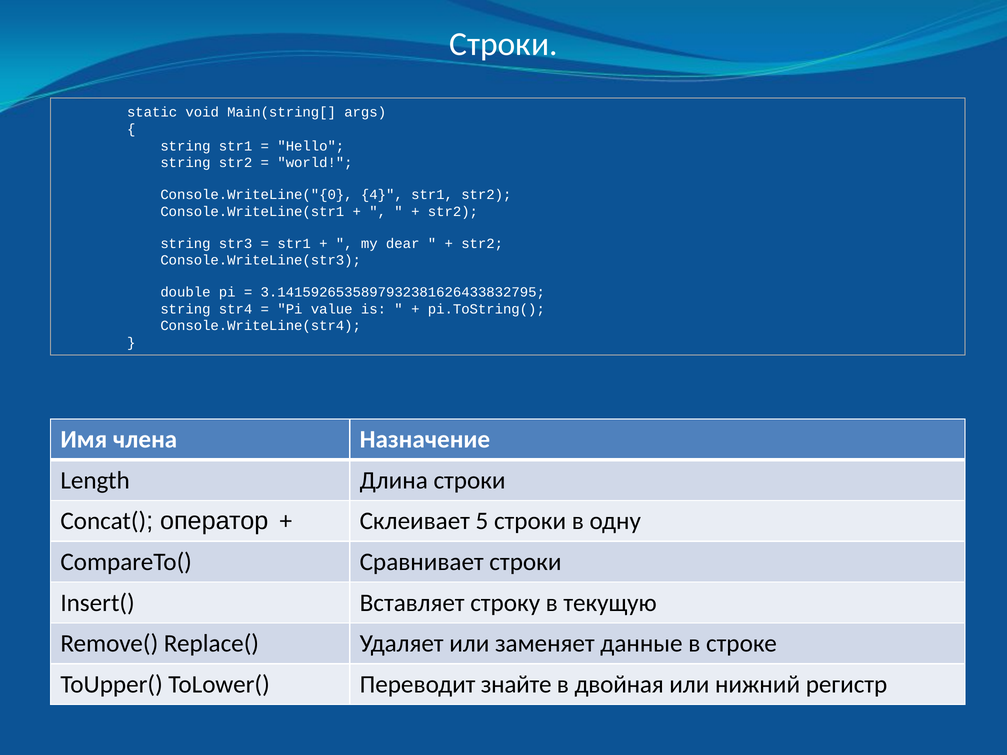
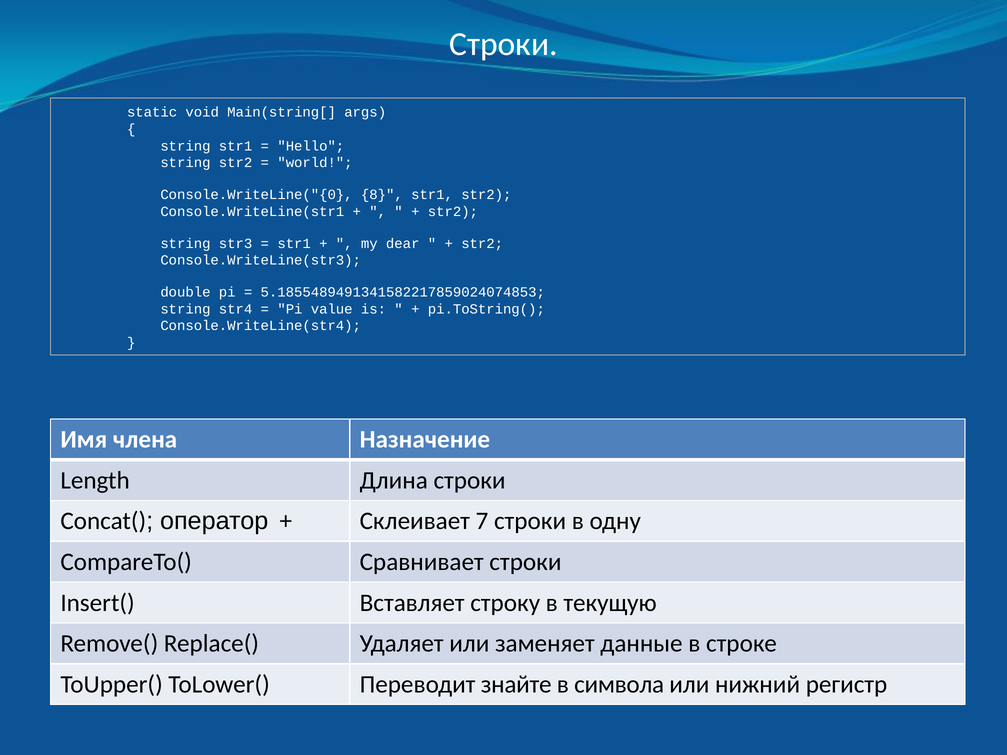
4: 4 -> 8 (382, 195)
3.1415926535897932381626433832795: 3.1415926535897932381626433832795 -> 5.1855489491341582217859024074853 (403, 292)
5: 5 -> 7 (482, 521)
двойная: двойная -> символа (619, 685)
